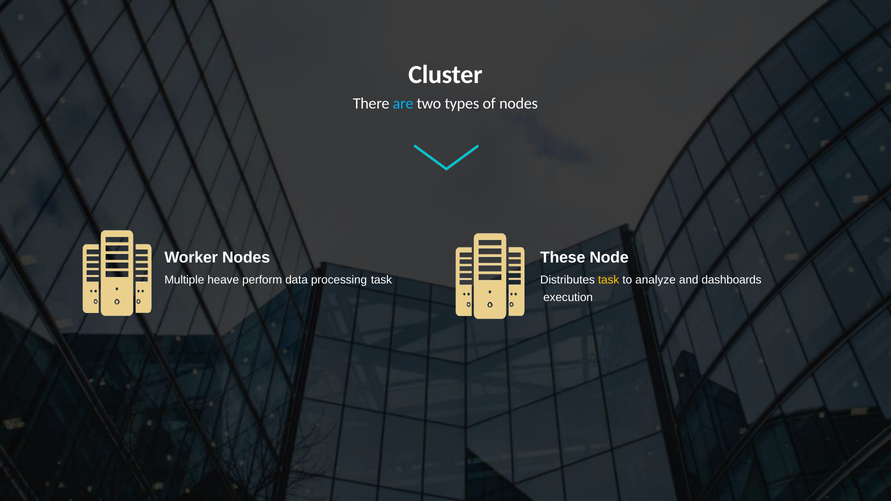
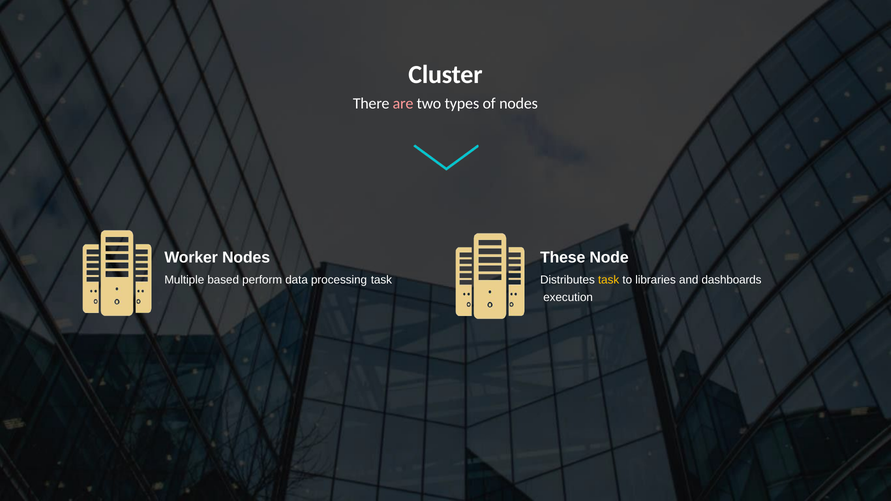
are colour: light blue -> pink (403, 104)
analyze: analyze -> libraries (656, 280)
heave: heave -> based (223, 280)
